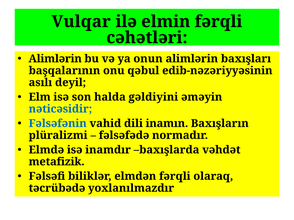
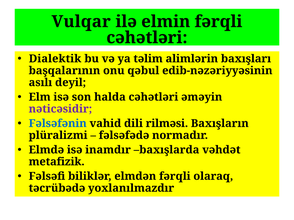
Alimlərin: Alimlərin -> Dialektik (55, 59)
onun: onun -> təlim (148, 59)
halda gəldiyini: gəldiyini -> cəhətləri (153, 97)
nəticəsidir colour: blue -> purple (60, 109)
inamın: inamın -> rilməsi (167, 124)
